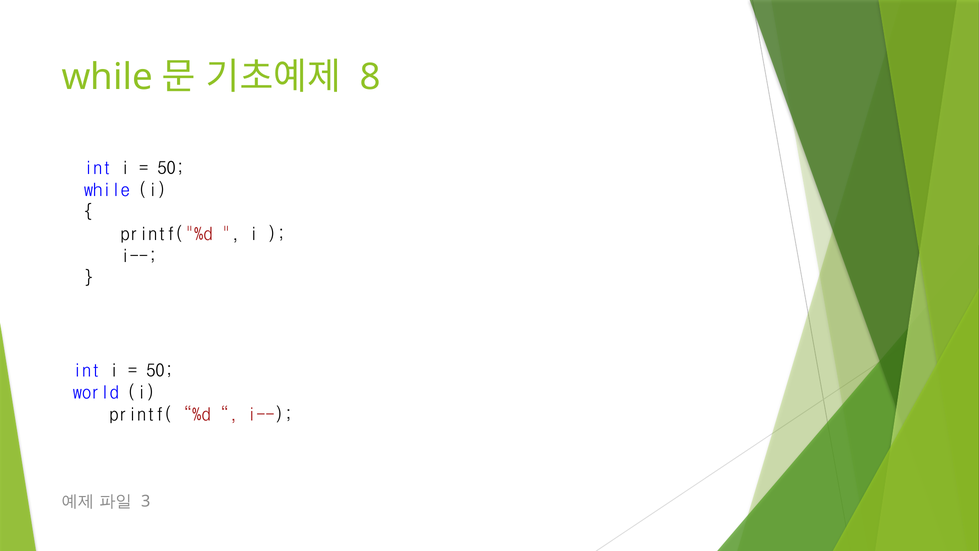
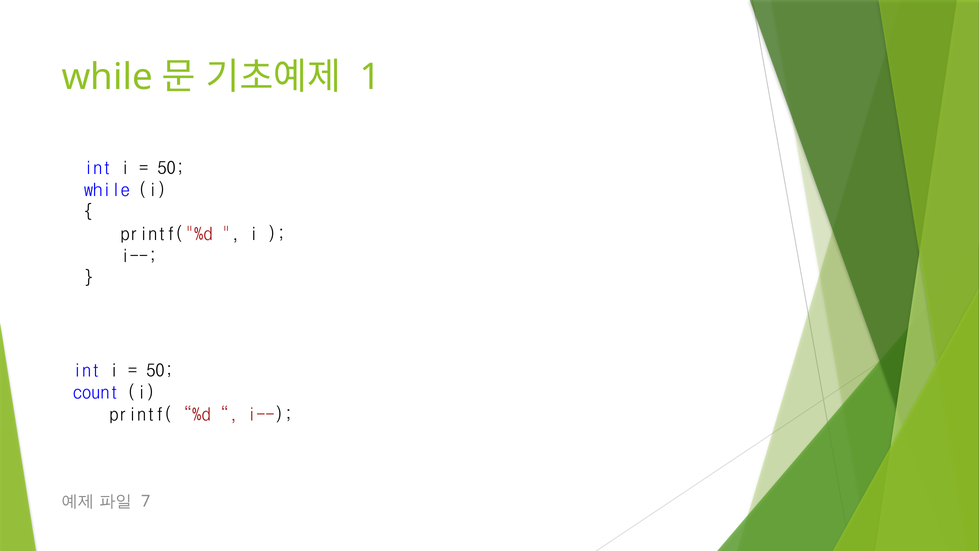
8: 8 -> 1 (370, 77)
world: world -> count (96, 392)
3: 3 -> 7 (146, 501)
